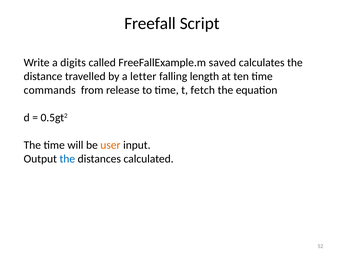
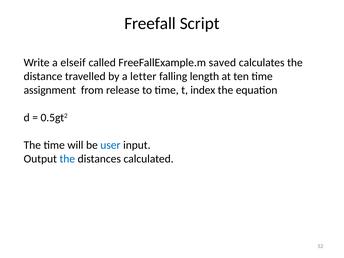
digits: digits -> elseif (73, 63)
commands: commands -> assignment (50, 90)
fetch: fetch -> index (203, 90)
user colour: orange -> blue (110, 145)
